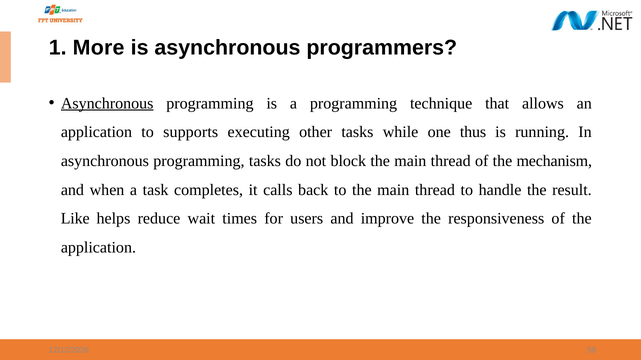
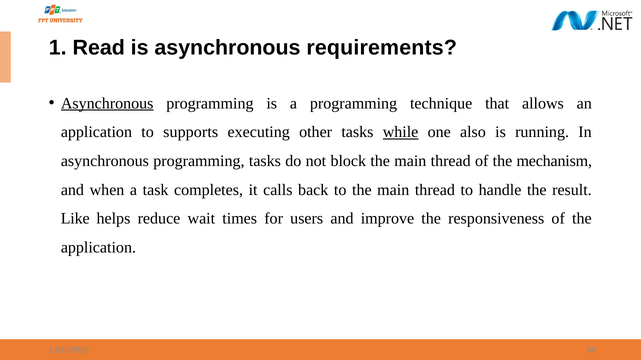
More: More -> Read (99, 48)
programmers: programmers -> requirements (382, 48)
while underline: none -> present (401, 132)
thus: thus -> also (473, 132)
